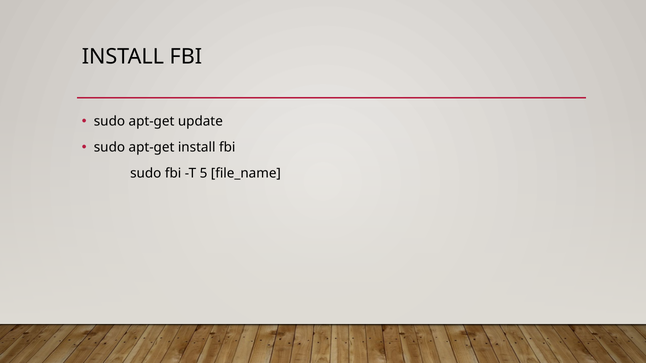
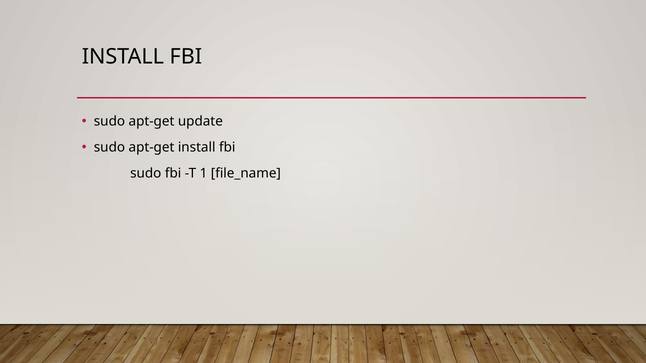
5: 5 -> 1 (203, 174)
